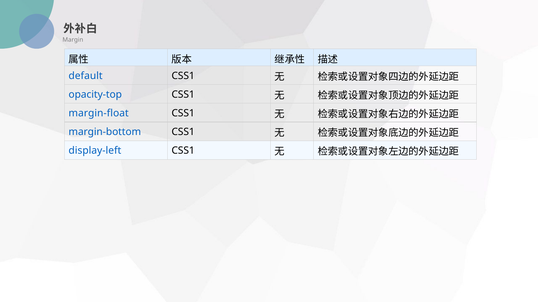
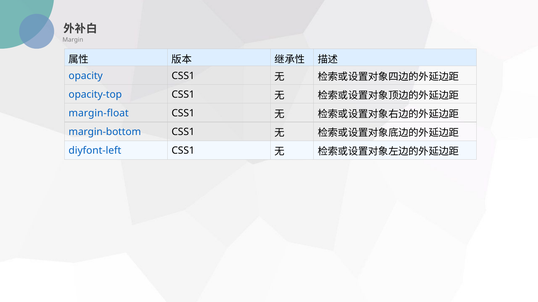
default: default -> opacity (86, 76)
display-left: display-left -> diyfont-left (95, 151)
